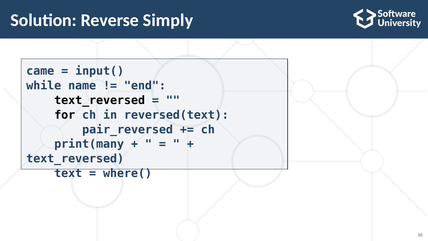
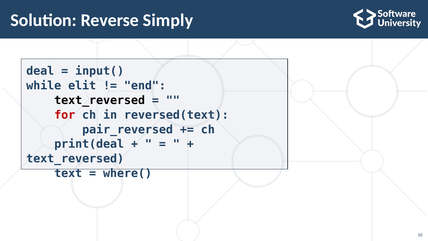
came: came -> deal (40, 71)
name: name -> elit (82, 86)
for colour: black -> red (65, 115)
print(many: print(many -> print(deal (89, 144)
